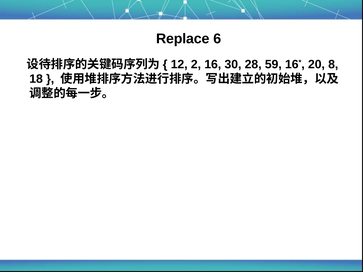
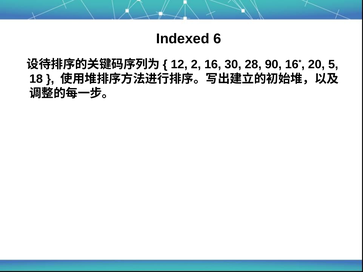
Replace: Replace -> Indexed (183, 39)
59: 59 -> 90 (273, 64)
8: 8 -> 5 (333, 64)
